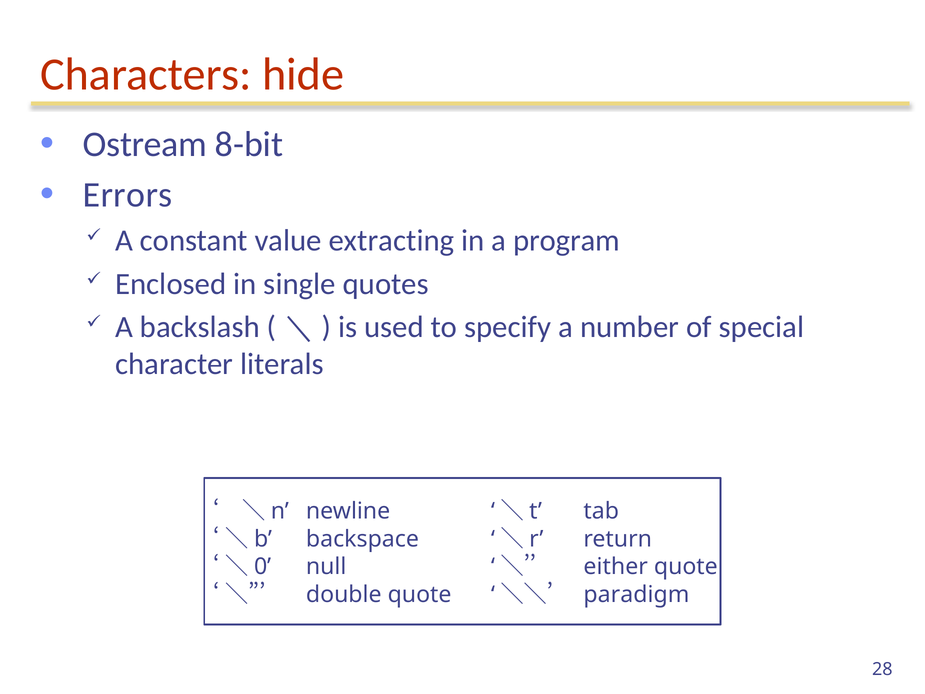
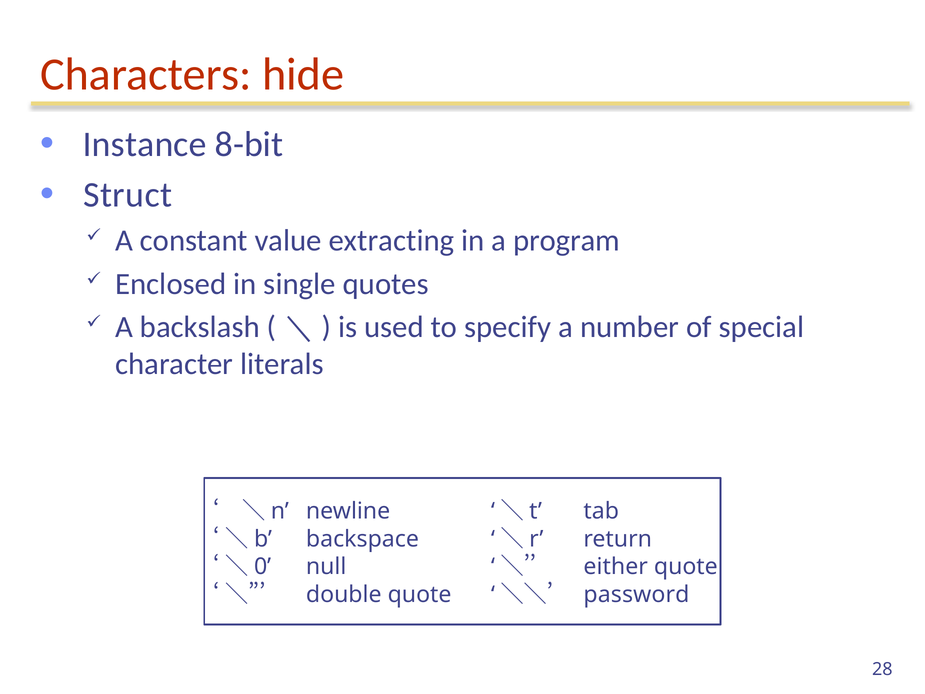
Ostream: Ostream -> Instance (145, 144)
Errors: Errors -> Struct (128, 195)
paradigm: paradigm -> password (636, 594)
